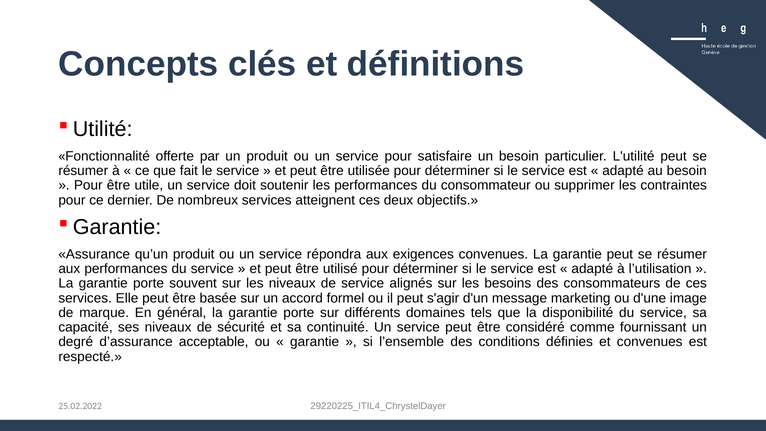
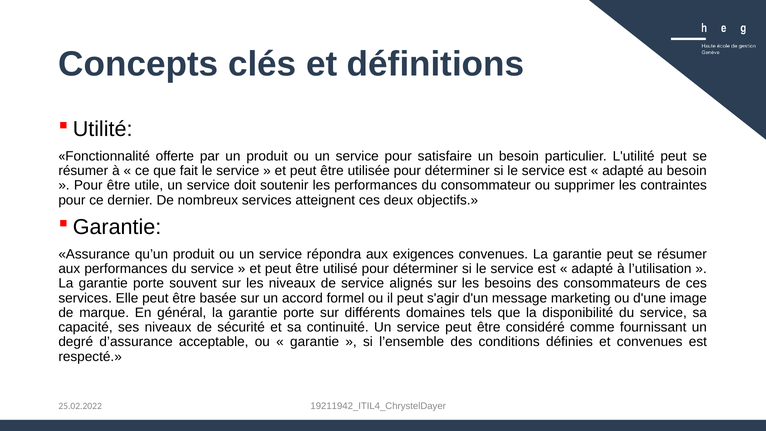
29220225_ITIL4_ChrystelDayer: 29220225_ITIL4_ChrystelDayer -> 19211942_ITIL4_ChrystelDayer (378, 406)
